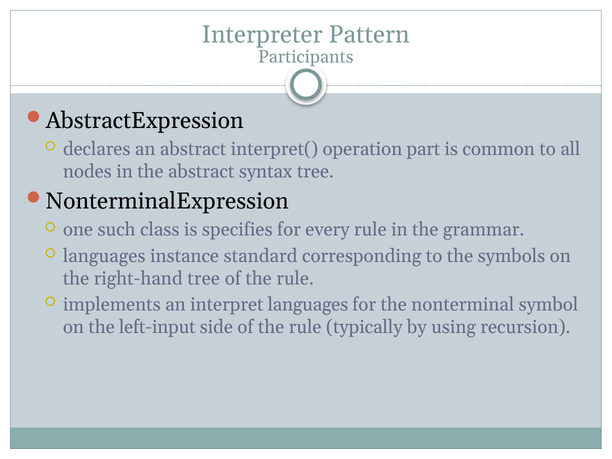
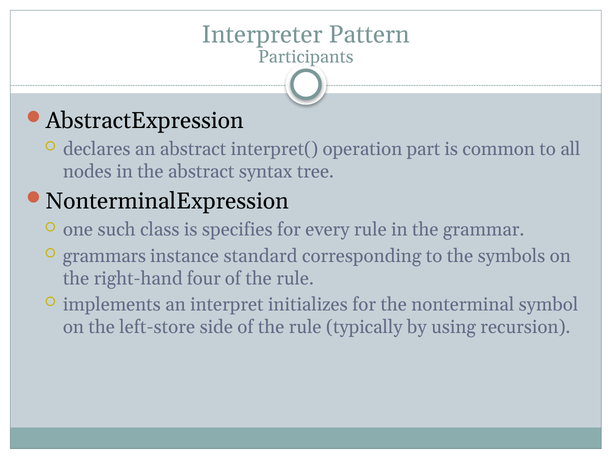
languages: languages -> grammars (104, 256)
right-hand tree: tree -> four (204, 278)
interpret languages: languages -> initializes (308, 305)
left-input: left-input -> left-store (157, 327)
